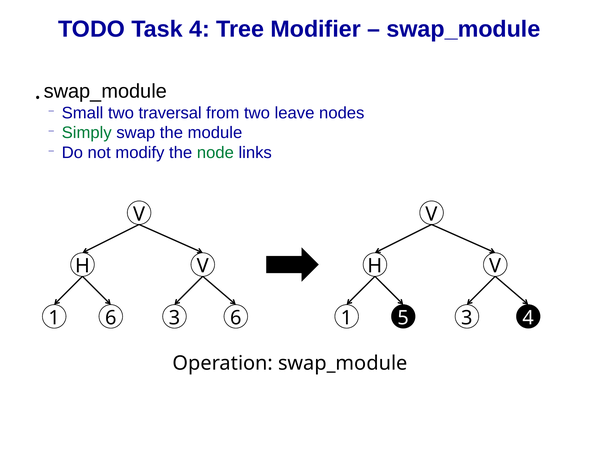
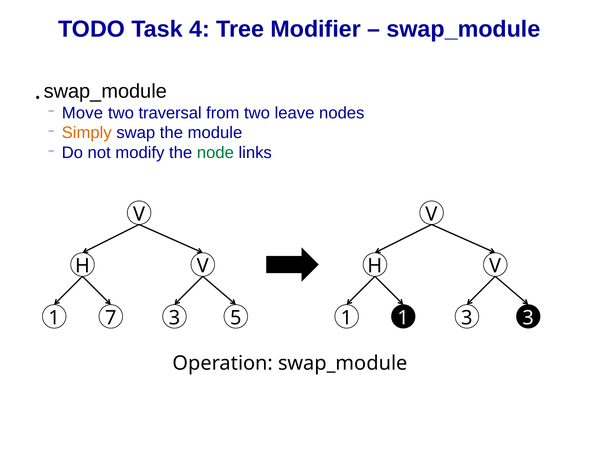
Small: Small -> Move (82, 113)
Simply colour: green -> orange (87, 133)
1 6: 6 -> 7 (111, 318)
3 6: 6 -> 5 (236, 318)
1 5: 5 -> 1 (403, 318)
3 4: 4 -> 3 (528, 318)
